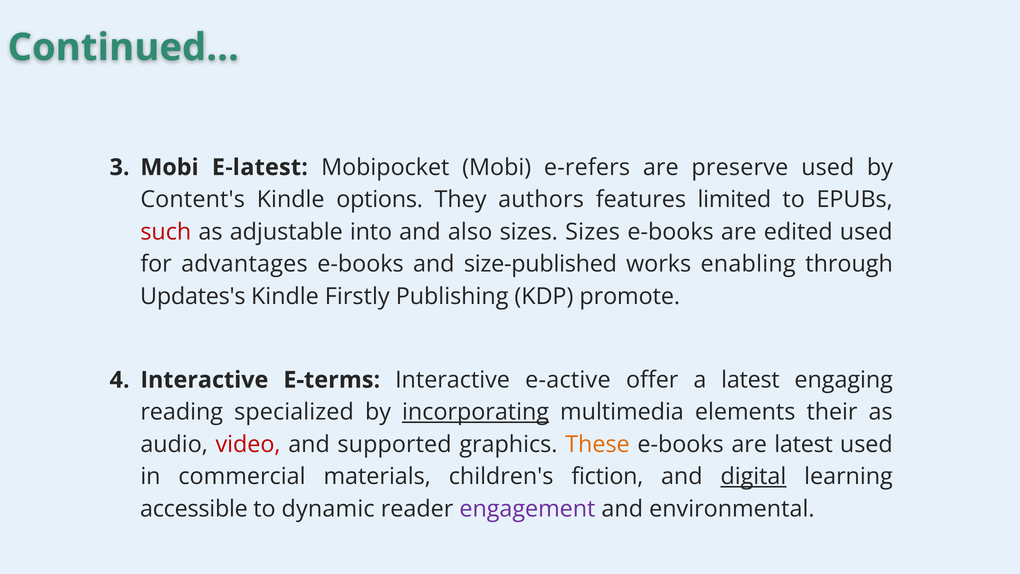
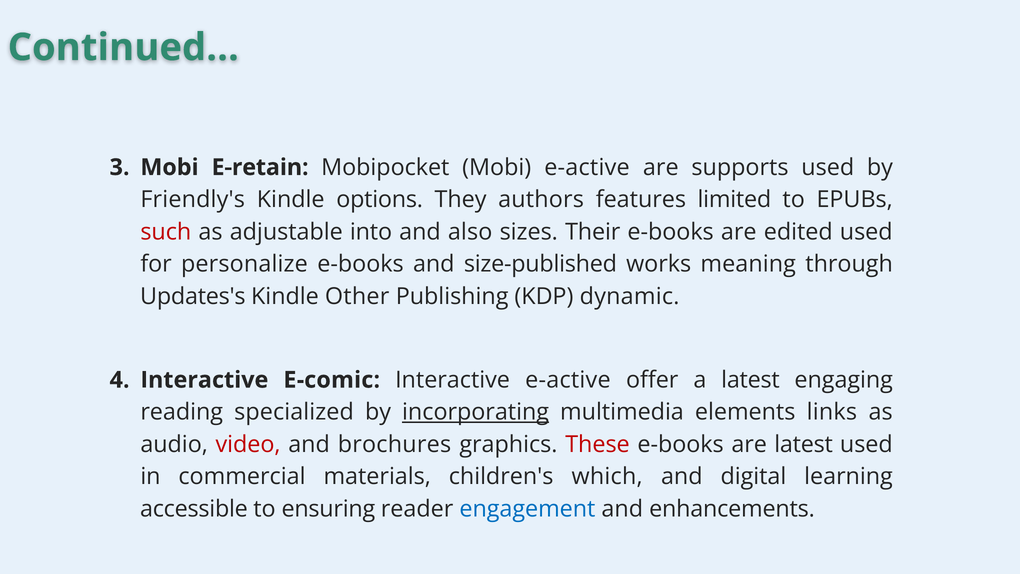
E-latest: E-latest -> E-retain (260, 167)
Mobi e-refers: e-refers -> e-active (587, 167)
preserve: preserve -> supports (740, 167)
Content's: Content's -> Friendly's (193, 199)
sizes Sizes: Sizes -> Their (593, 232)
advantages: advantages -> personalize (244, 264)
enabling: enabling -> meaning (748, 264)
Firstly: Firstly -> Other (357, 296)
promote: promote -> dynamic (630, 296)
E-terms: E-terms -> E-comic (332, 380)
their: their -> links (832, 412)
supported: supported -> brochures (394, 444)
These colour: orange -> red (597, 444)
fiction: fiction -> which (607, 476)
digital underline: present -> none (753, 476)
dynamic: dynamic -> ensuring (328, 509)
engagement colour: purple -> blue (527, 509)
environmental: environmental -> enhancements (732, 509)
